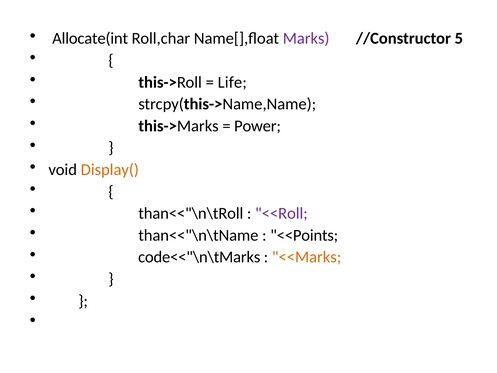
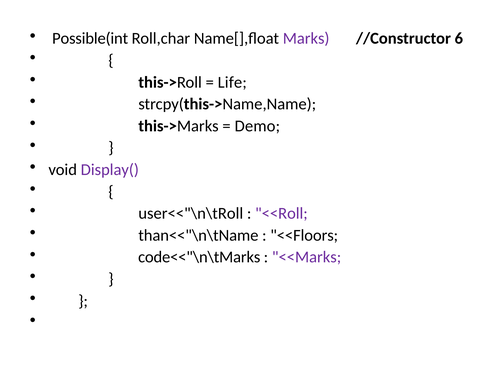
Allocate(int: Allocate(int -> Possible(int (90, 38)
5: 5 -> 6 (459, 38)
Power: Power -> Demo (257, 126)
Display( colour: orange -> purple (110, 170)
than<<"\n\tRoll: than<<"\n\tRoll -> user<<"\n\tRoll (191, 213)
<<Points: <<Points -> <<Floors (304, 235)
<<Marks colour: orange -> purple (307, 257)
